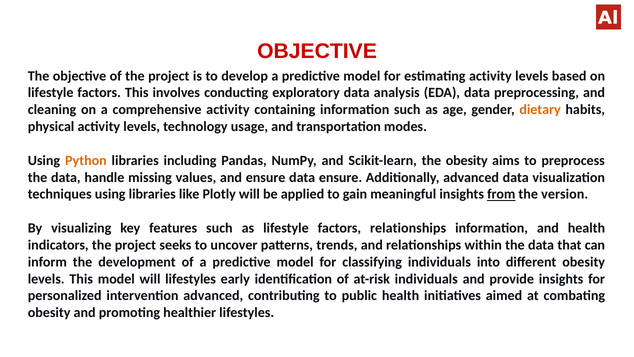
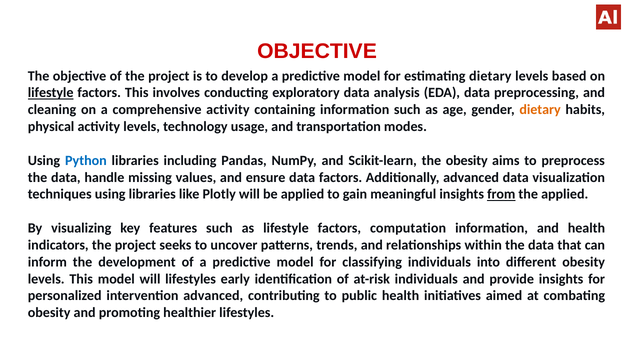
estimating activity: activity -> dietary (490, 76)
lifestyle underline: none -> present (51, 93)
Python colour: orange -> blue (86, 160)
data ensure: ensure -> factors (341, 177)
the version: version -> applied (565, 194)
factors relationships: relationships -> computation (408, 228)
